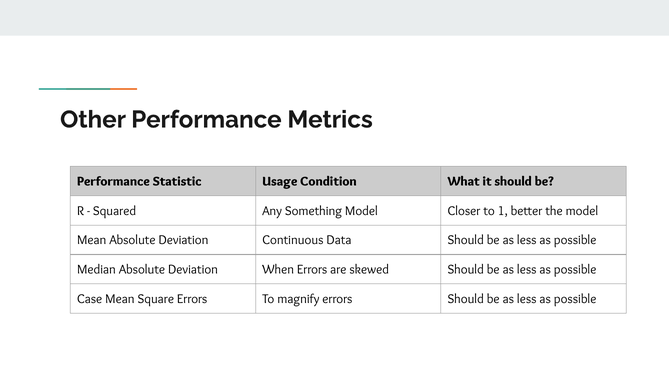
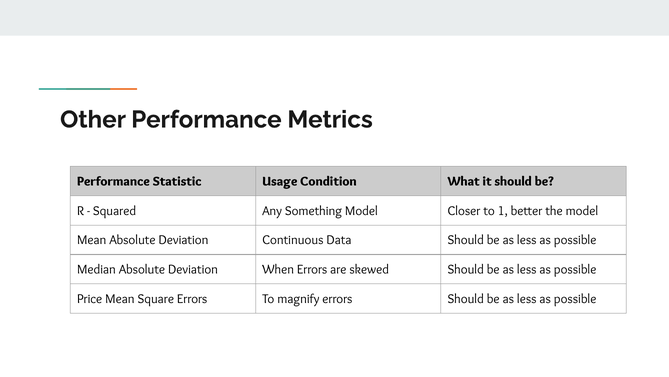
Case: Case -> Price (90, 298)
